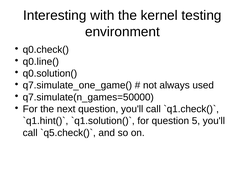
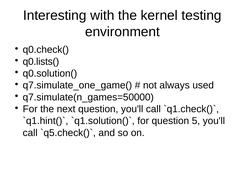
q0.line(: q0.line( -> q0.lists( (41, 61)
